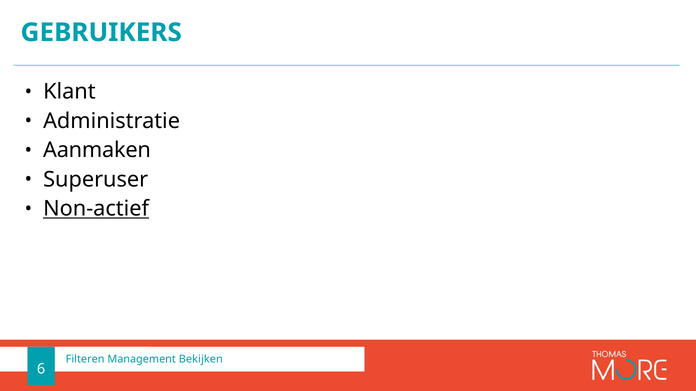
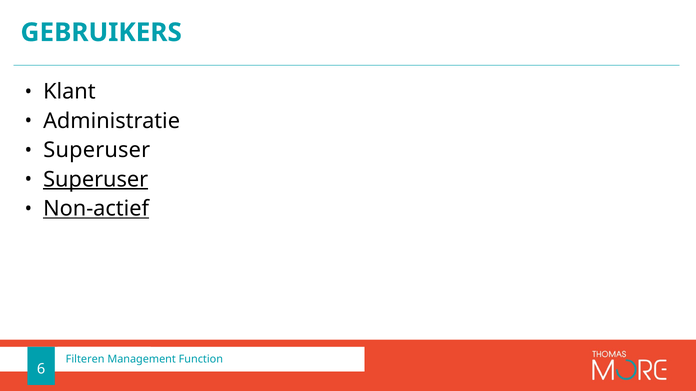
Aanmaken: Aanmaken -> Superuser (97, 150)
Superuser underline: none -> present (96, 180)
Bekijken: Bekijken -> Function (201, 360)
